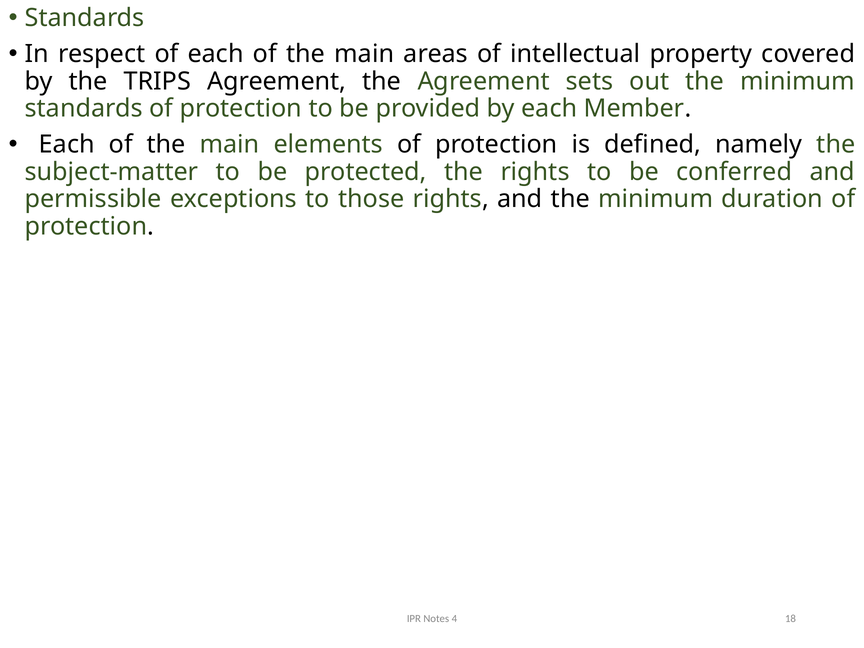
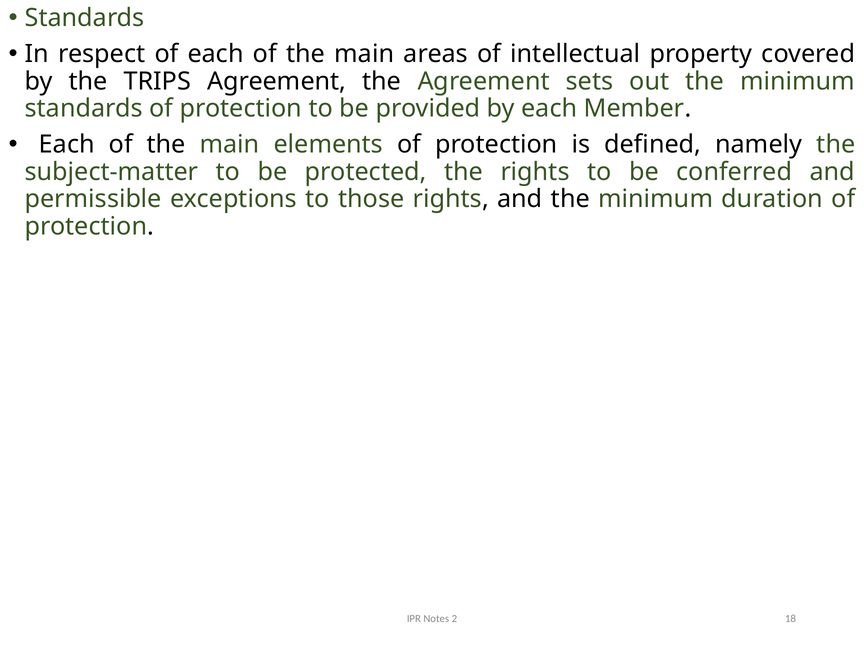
4: 4 -> 2 (454, 619)
